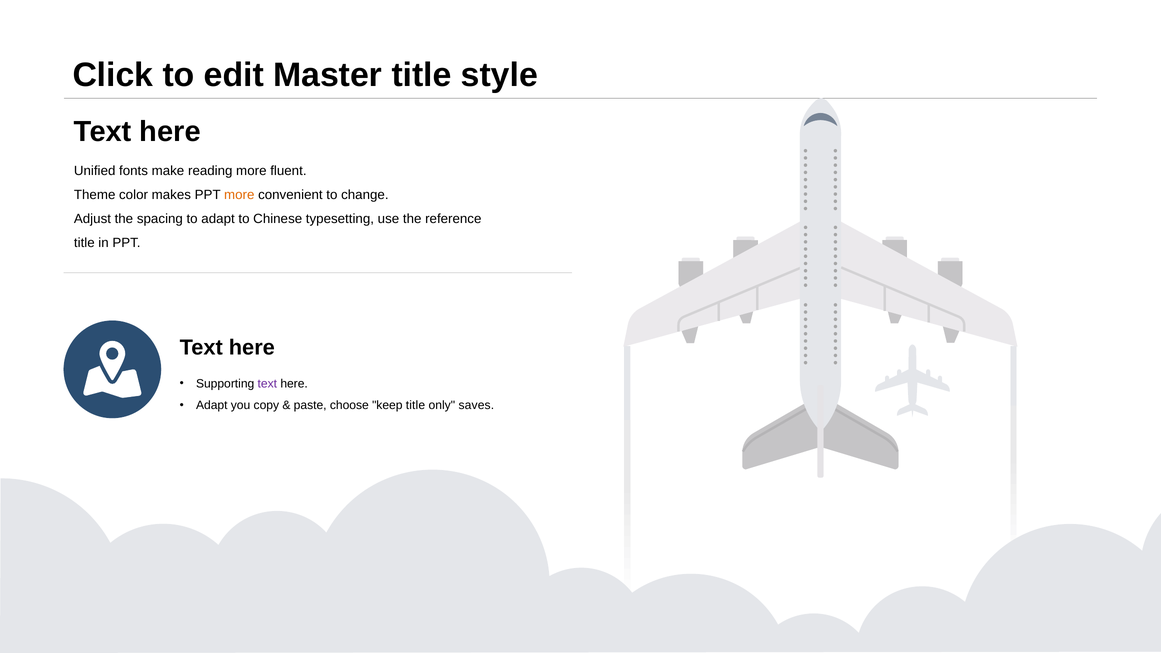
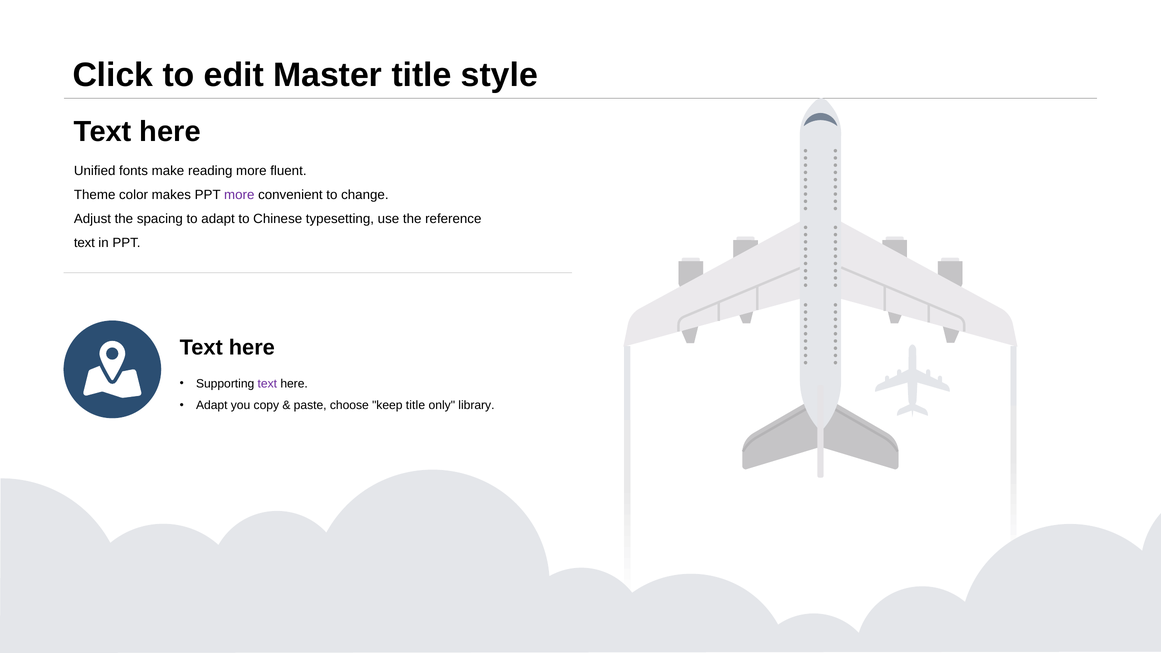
more colour: orange -> purple (239, 195)
title: title -> text (84, 243)
saves: saves -> library (476, 405)
